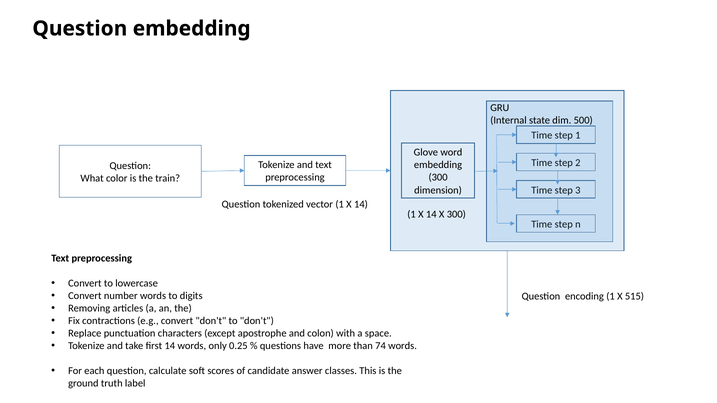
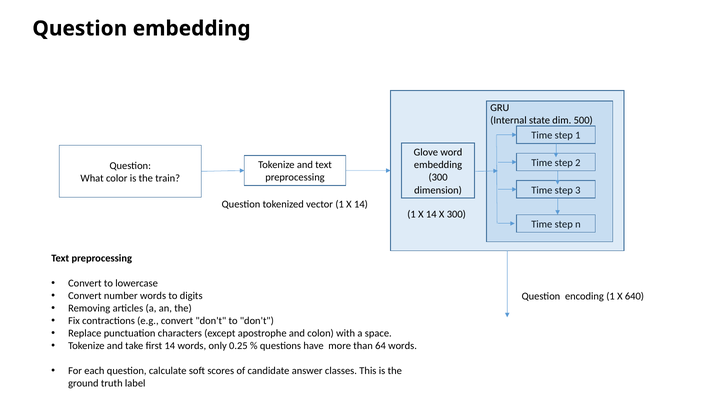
515: 515 -> 640 (634, 296)
74: 74 -> 64 (381, 346)
